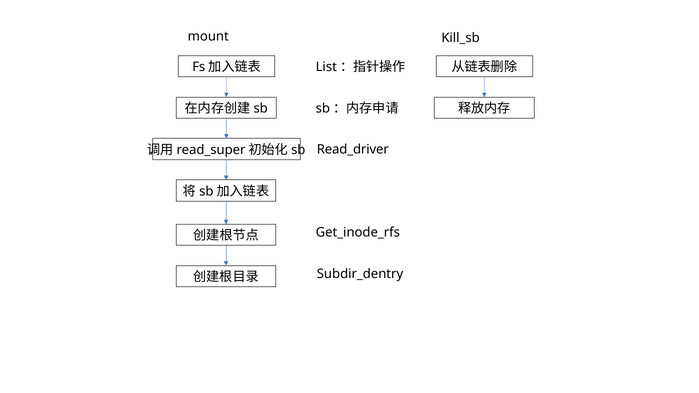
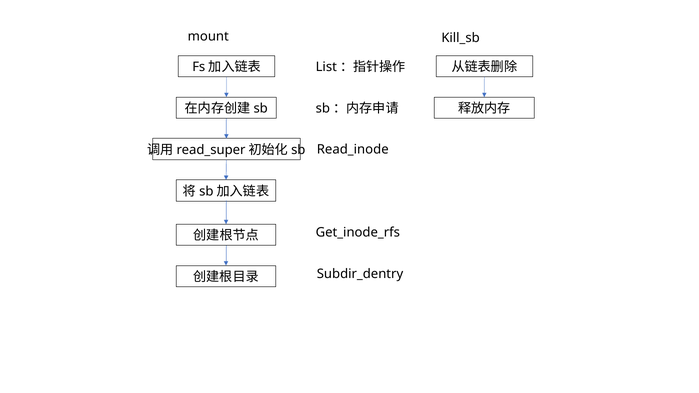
Read_driver: Read_driver -> Read_inode (353, 150)
